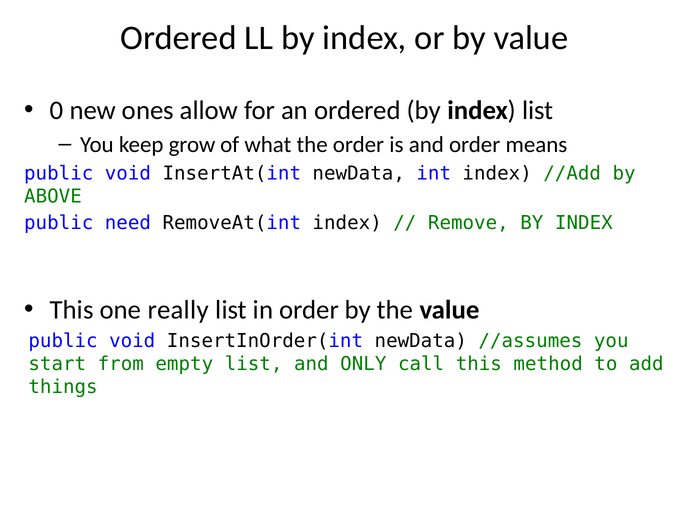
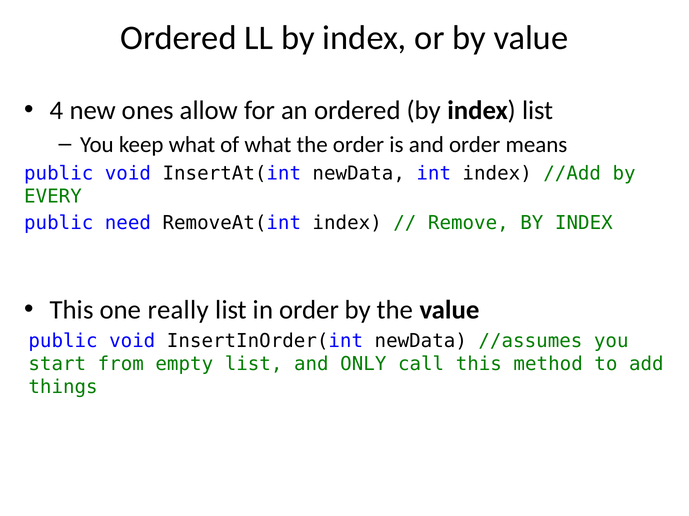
0: 0 -> 4 (57, 110)
keep grow: grow -> what (192, 145)
ABOVE: ABOVE -> EVERY (53, 197)
